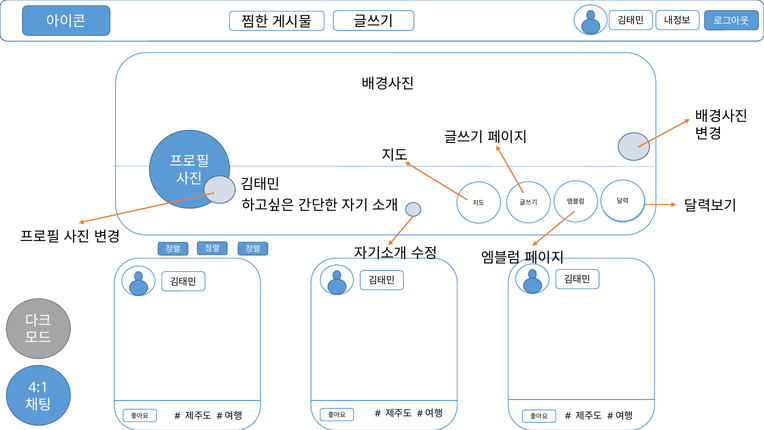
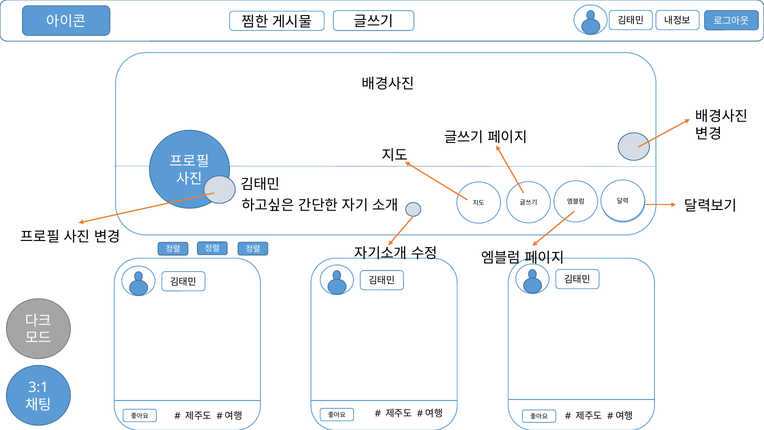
4:1: 4:1 -> 3:1 (38, 388)
